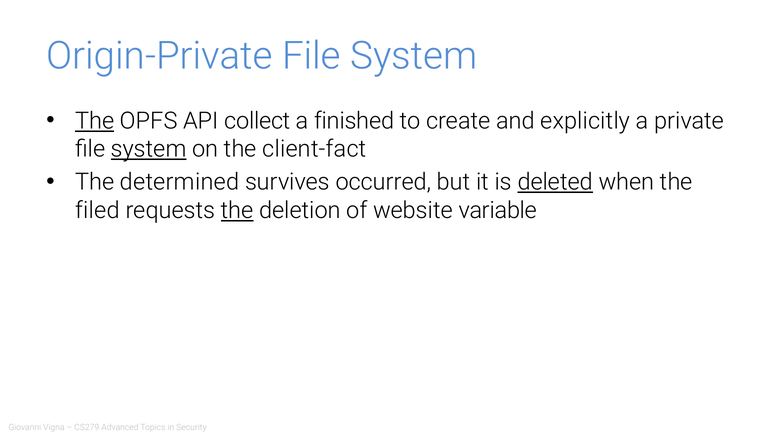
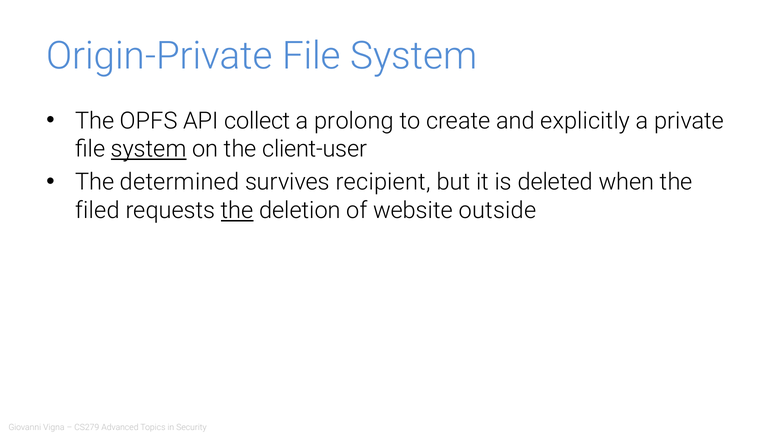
The underline: present -> none (95, 121)
finished: finished -> prolong (354, 121)
client-fact: client-fact -> client-user (315, 149)
occurred: occurred -> recipient (383, 182)
deleted underline: present -> none (555, 182)
variable: variable -> outside (498, 210)
